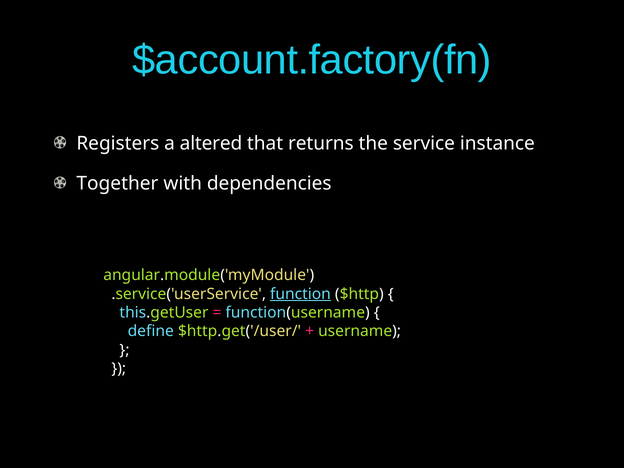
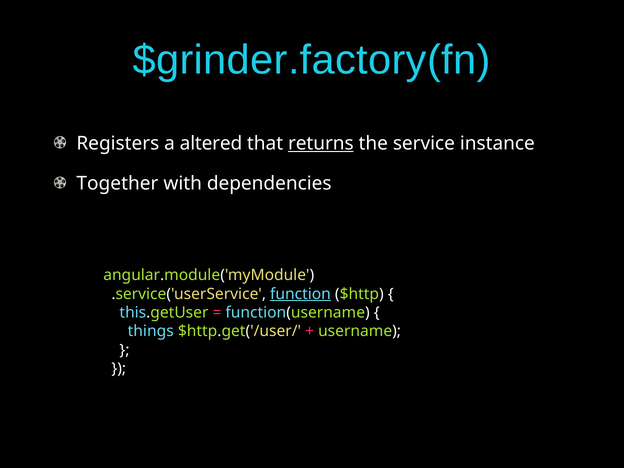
$account.factory(fn: $account.factory(fn -> $grinder.factory(fn (312, 60)
returns underline: none -> present (321, 143)
define: define -> things (151, 331)
